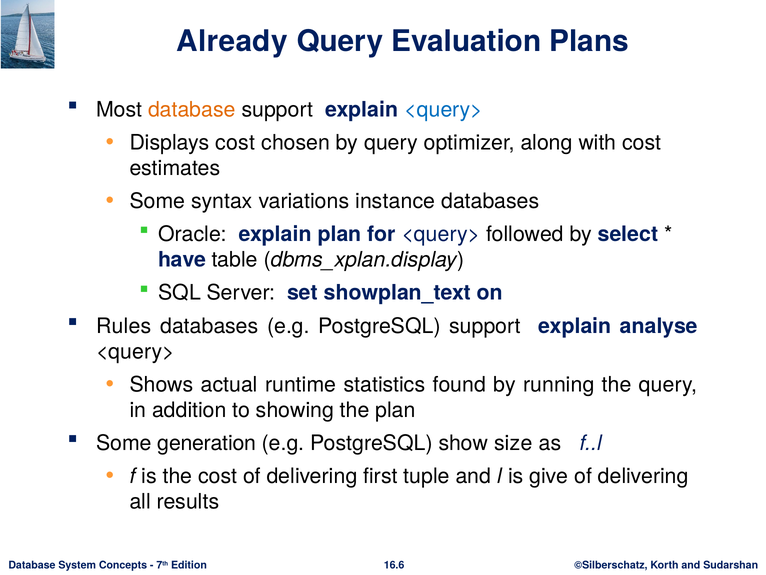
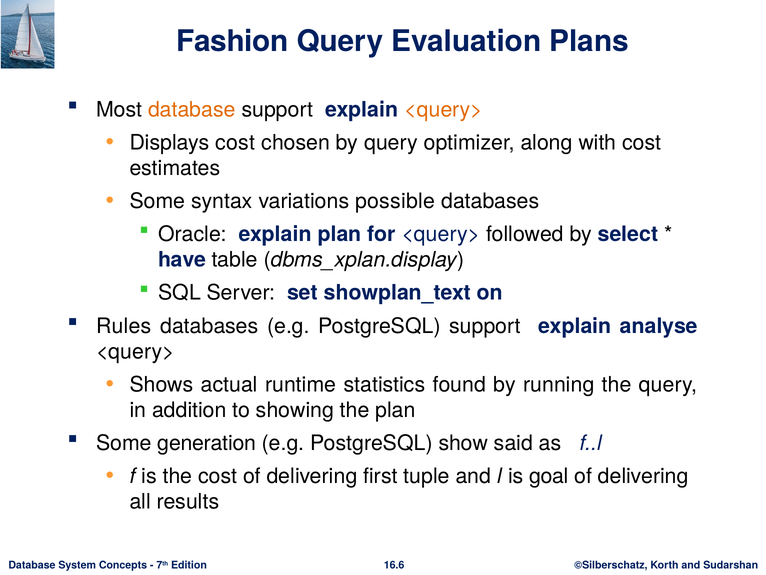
Already: Already -> Fashion (232, 41)
<query> colour: blue -> orange (443, 110)
instance: instance -> possible (395, 201)
size: size -> said (513, 443)
give: give -> goal (549, 476)
